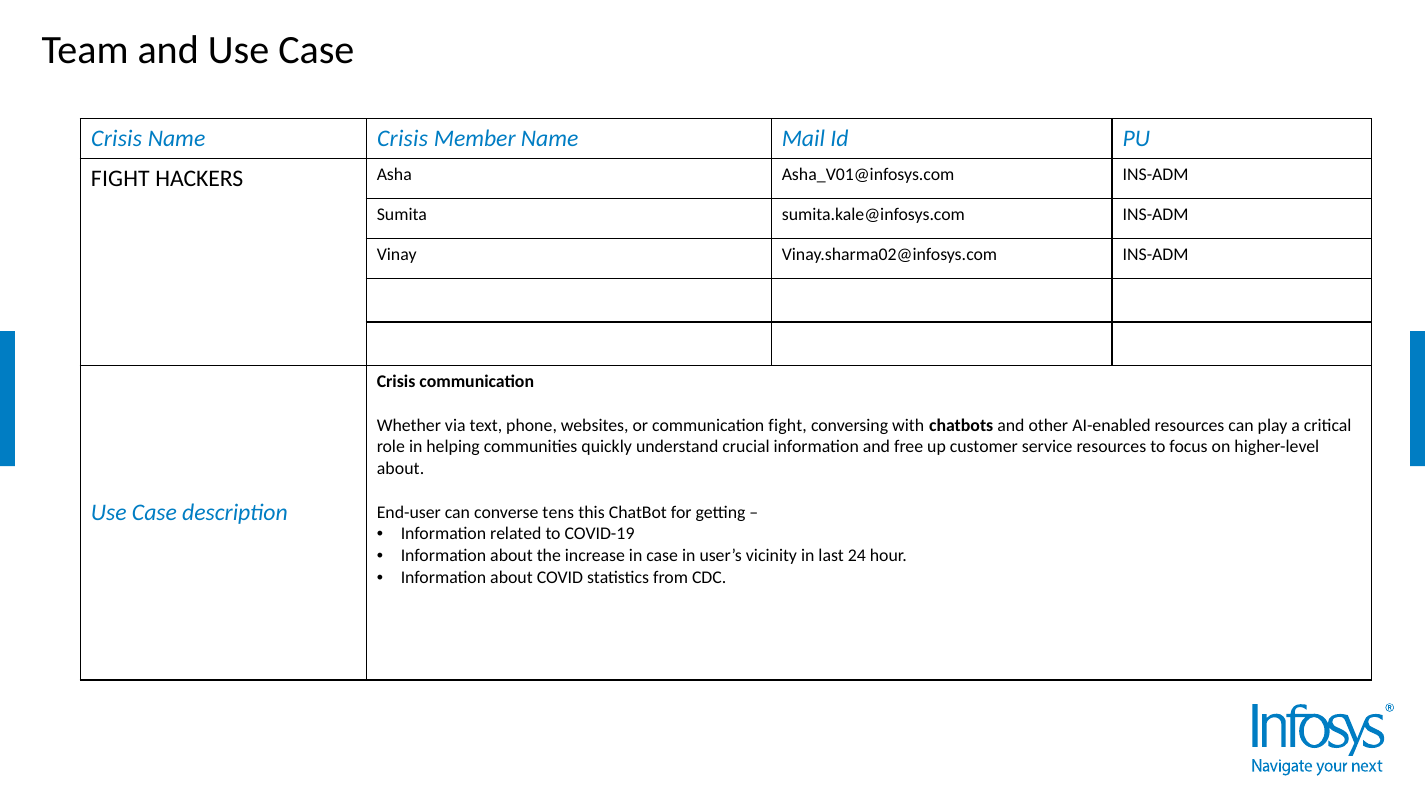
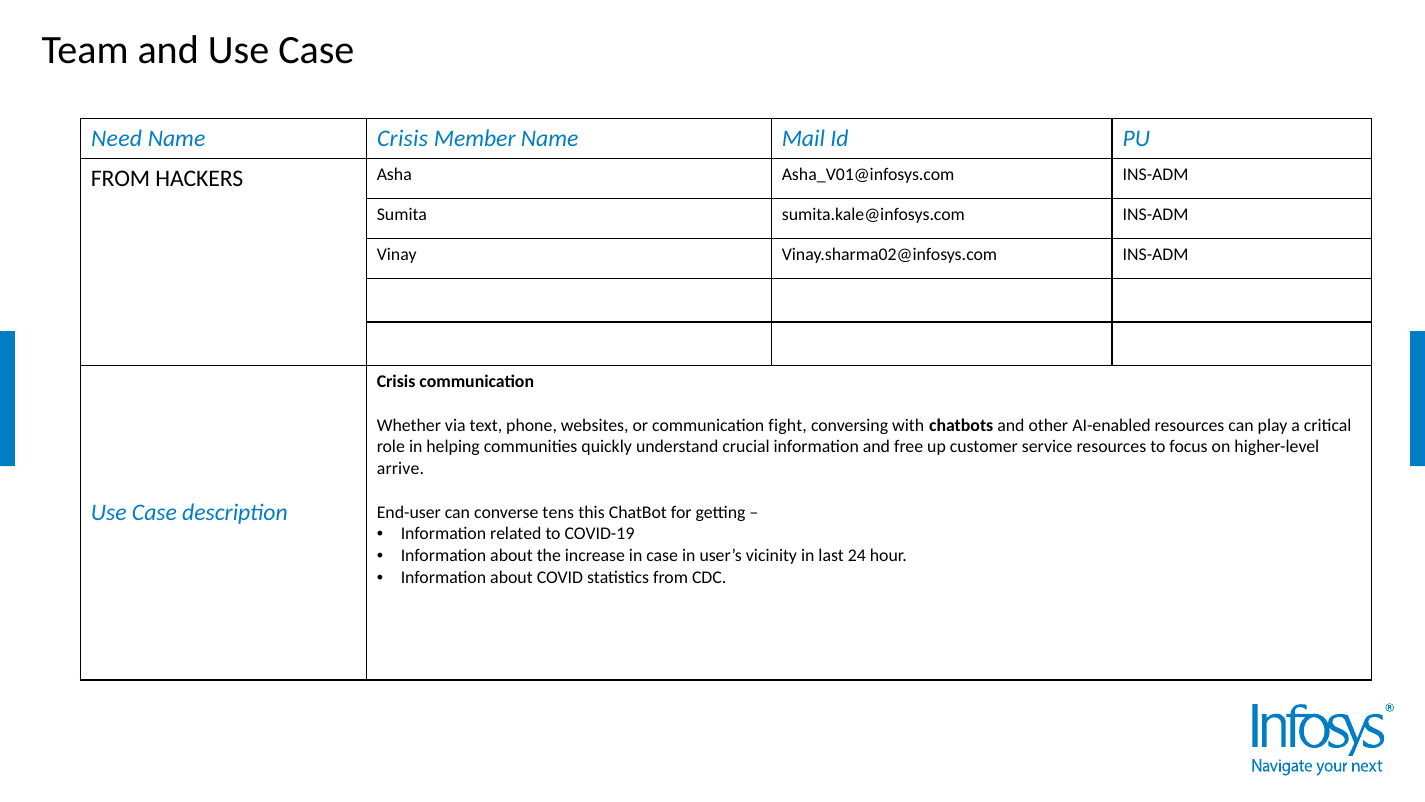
Crisis: Crisis -> Need (117, 139)
FIGHT: FIGHT -> FROM (121, 179)
about: about -> arrive (400, 468)
